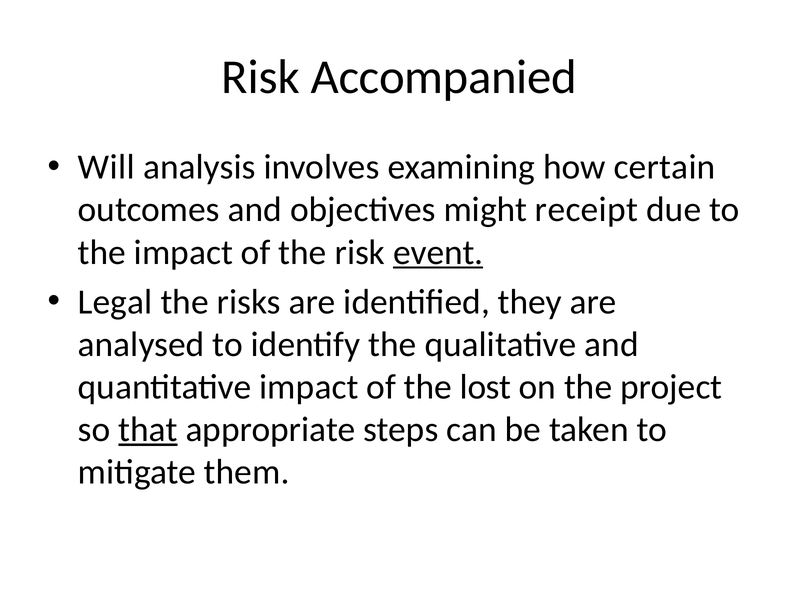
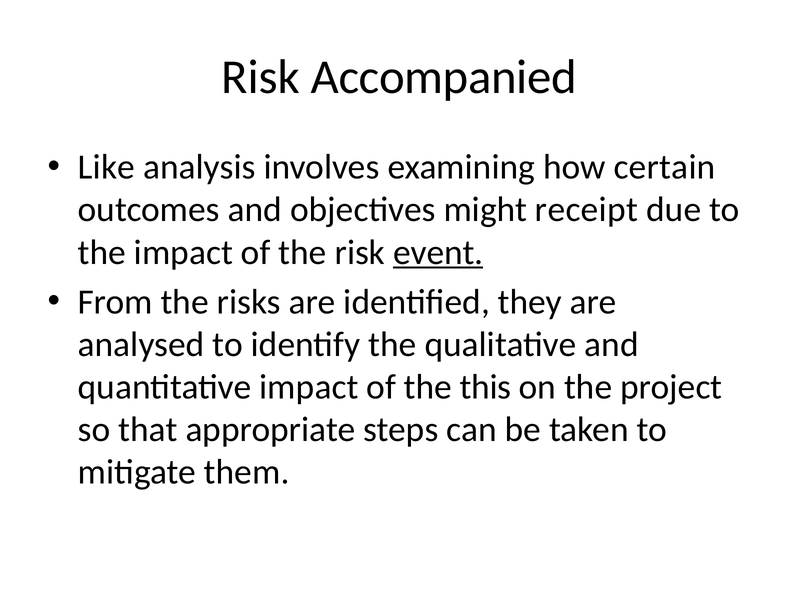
Will: Will -> Like (106, 167)
Legal: Legal -> From (115, 302)
lost: lost -> this (486, 387)
that underline: present -> none (148, 430)
